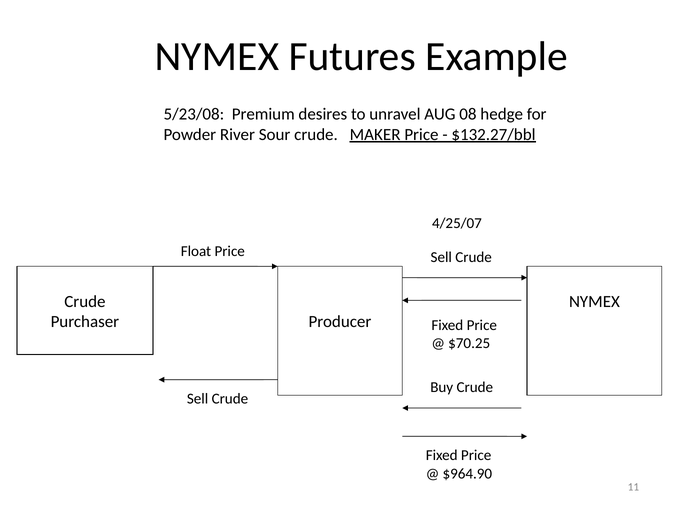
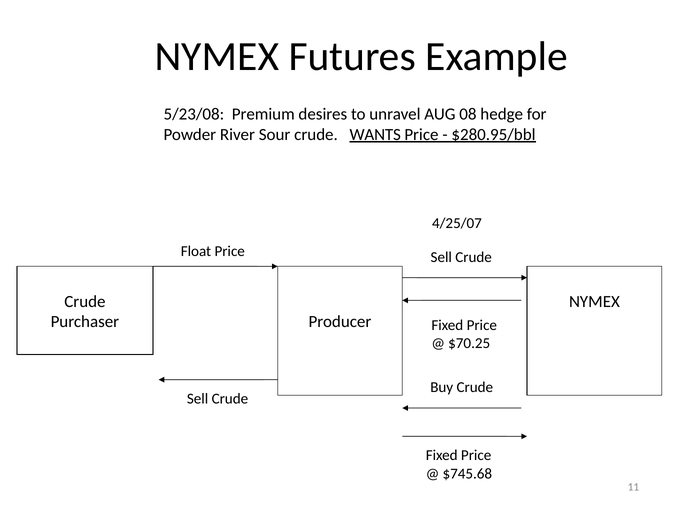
MAKER: MAKER -> WANTS (375, 134)
$132.27/bbl: $132.27/bbl -> $280.95/bbl (494, 134)
$964.90: $964.90 -> $745.68 (467, 474)
